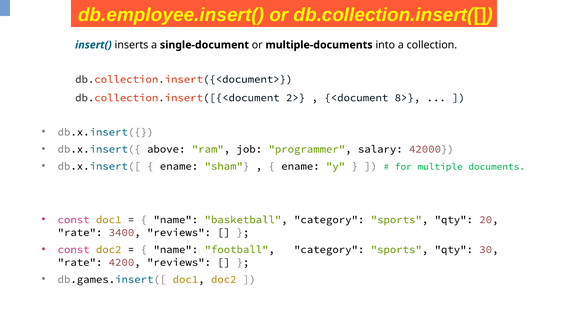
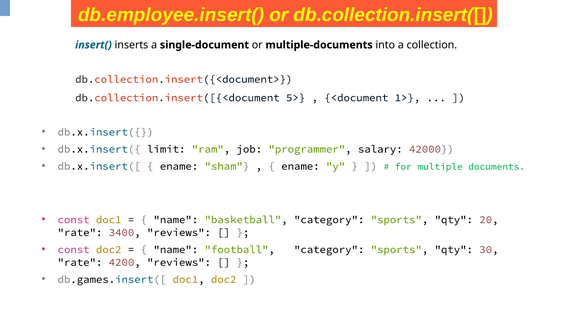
2>: 2> -> 5> (296, 98)
8>: 8> -> 1> (407, 98)
above: above -> limit (166, 149)
